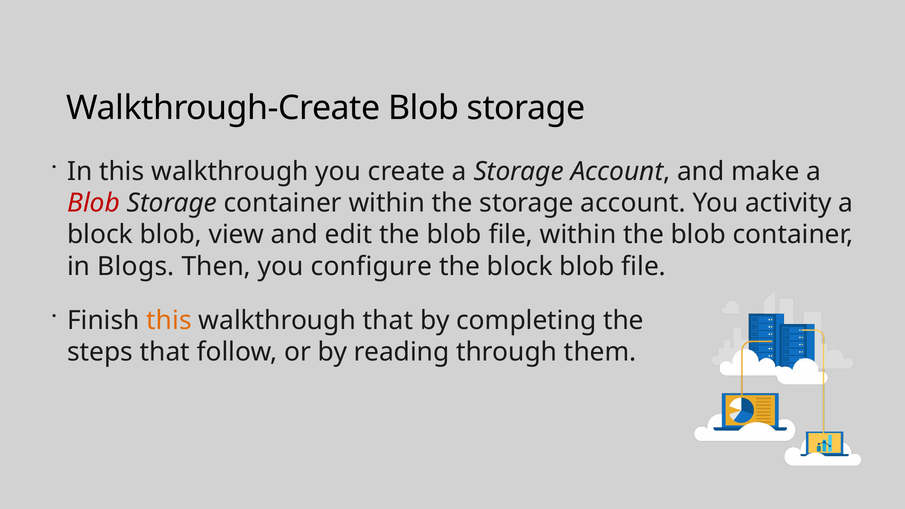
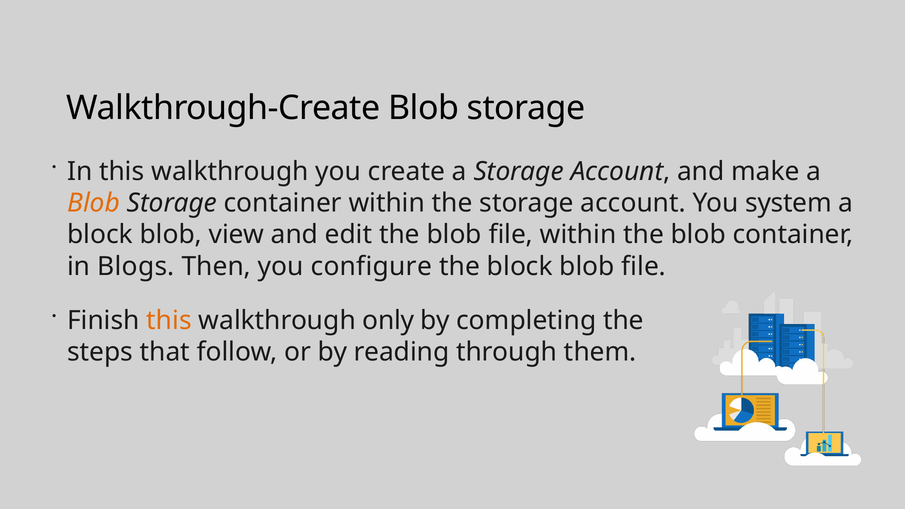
Blob colour: red -> orange (94, 203)
activity: activity -> system (788, 203)
walkthrough that: that -> only (388, 321)
